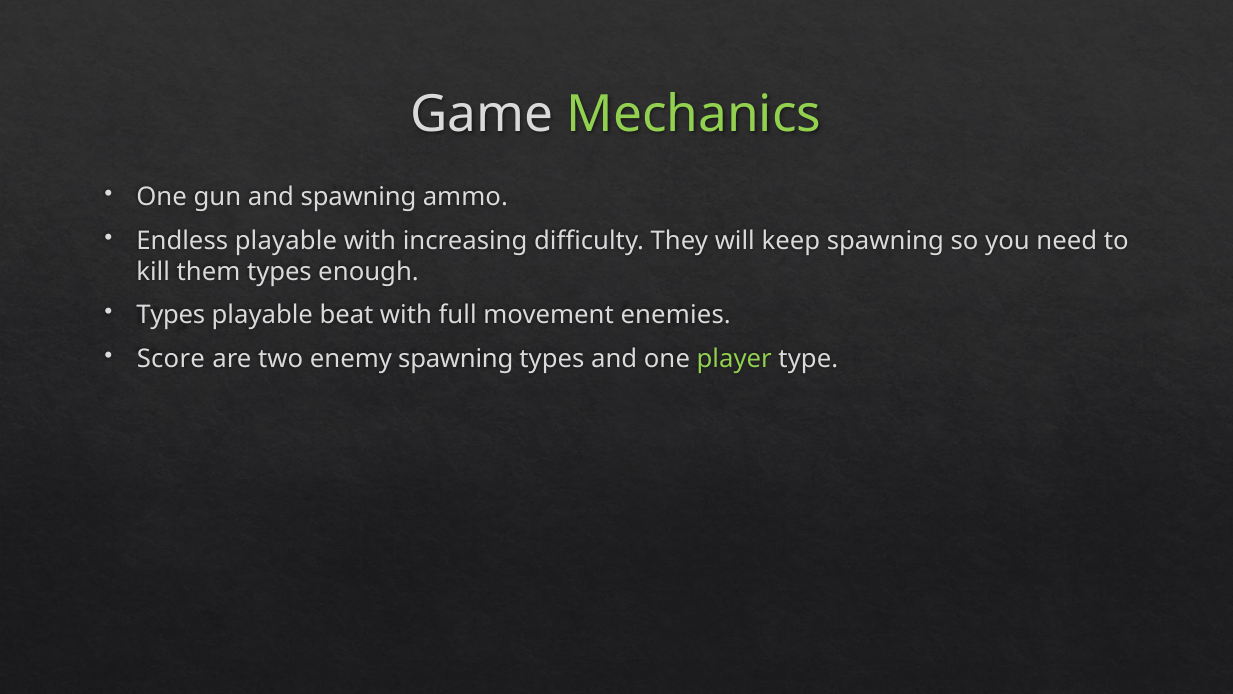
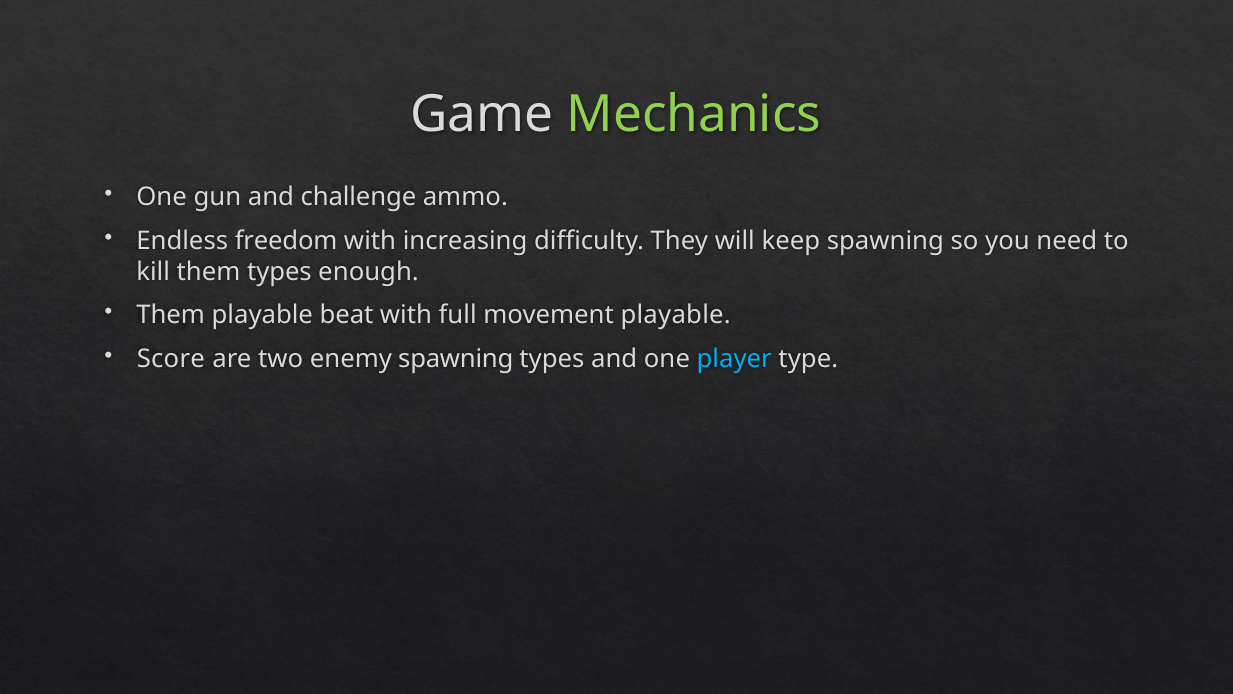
and spawning: spawning -> challenge (358, 197)
Endless playable: playable -> freedom (286, 241)
Types: Types -> Them (171, 315)
movement enemies: enemies -> playable (676, 315)
player colour: light green -> light blue (734, 359)
